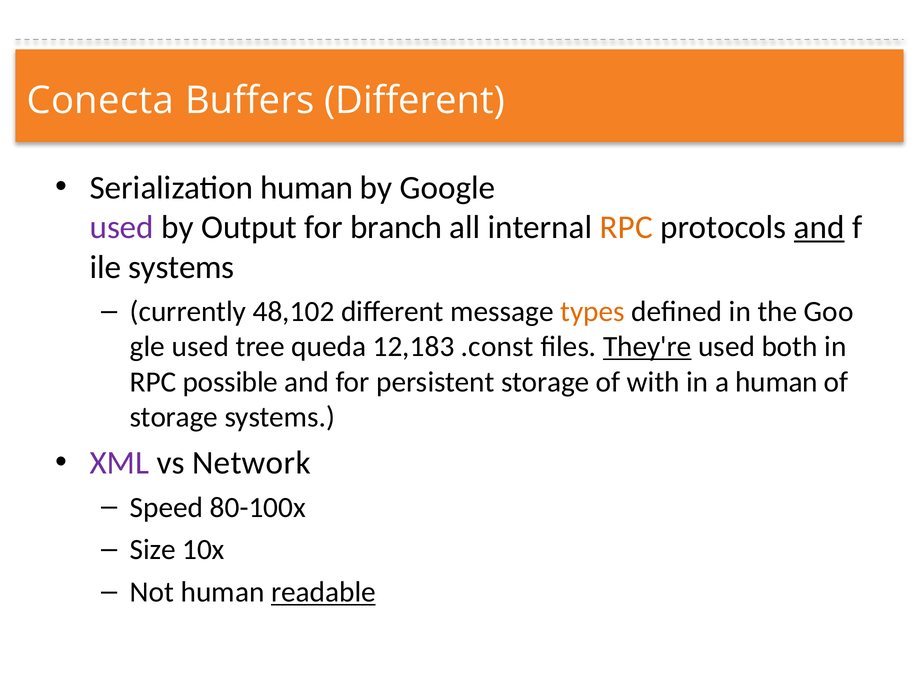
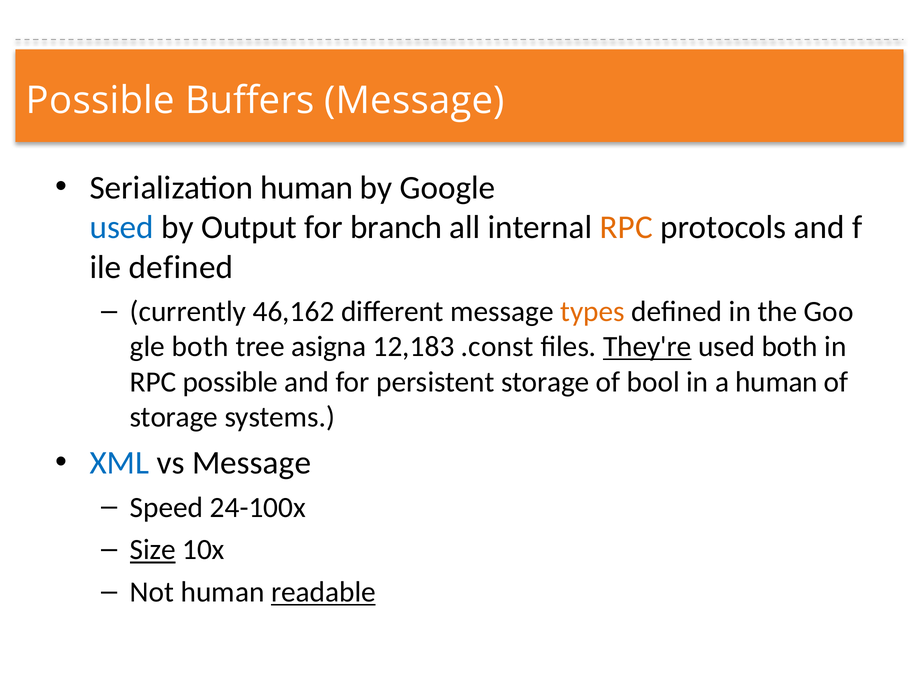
Conecta: Conecta -> Possible (100, 101)
Buffers Different: Different -> Message (414, 101)
used colour: purple -> blue (122, 227)
and underline: present -> none (819, 227)
systems: systems -> defined (181, 267)
48,102: 48,102 -> 46,162 (294, 312)
used: used -> both (200, 347)
queda: queda -> asigna (329, 347)
with: with -> bool (653, 382)
XML colour: purple -> blue (119, 463)
vs Network: Network -> Message (252, 463)
80-100x: 80-100x -> 24-100x (258, 508)
Size underline: none -> present (153, 550)
